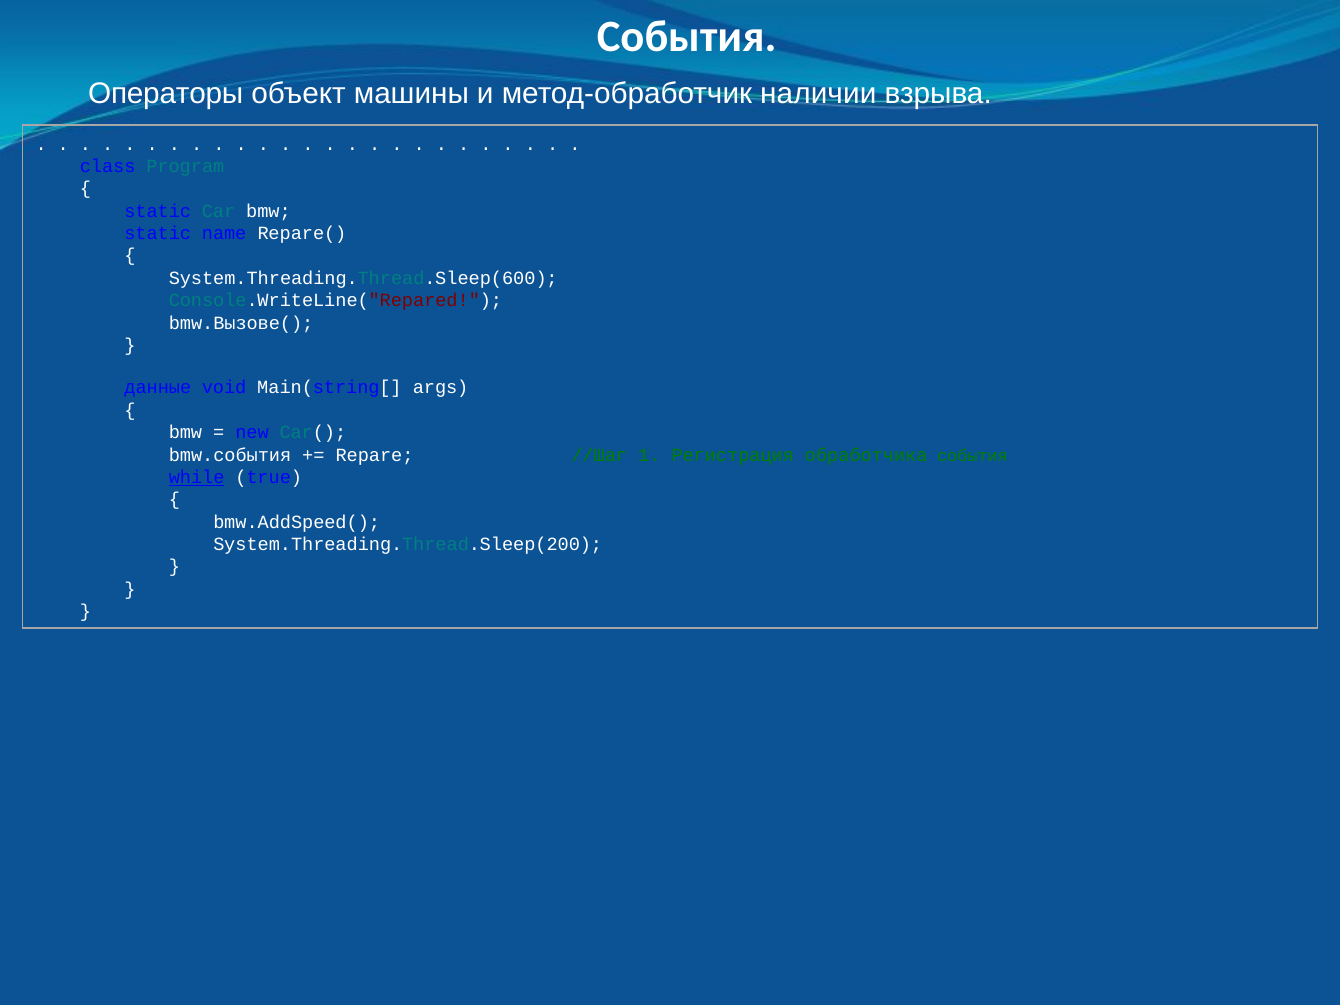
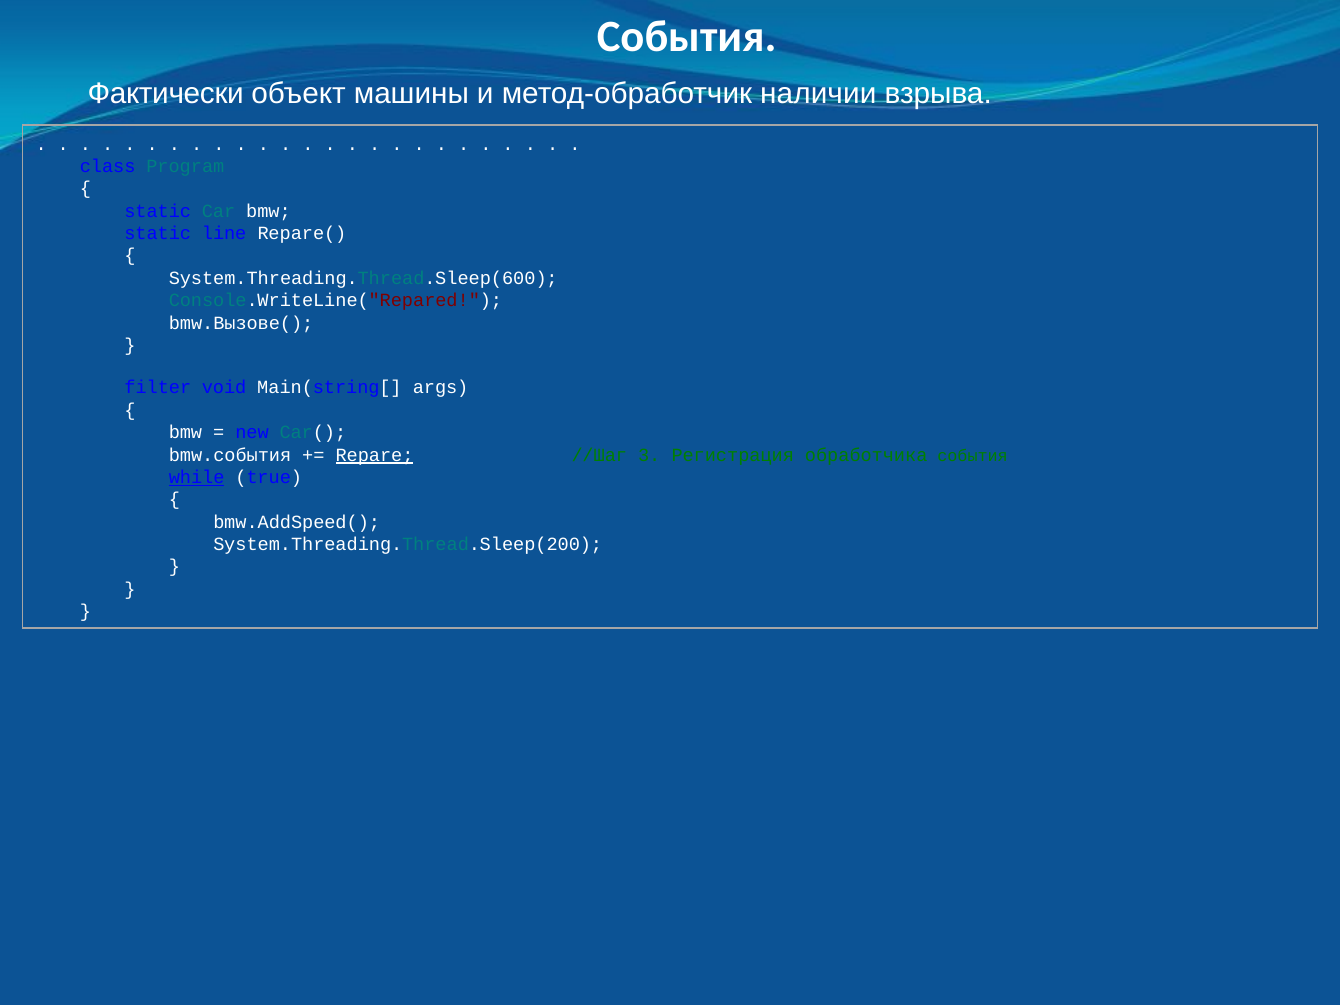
Операторы: Операторы -> Фактически (166, 94)
name: name -> line (224, 233)
данные: данные -> filter (158, 388)
Repare underline: none -> present (375, 455)
1: 1 -> 3 (649, 455)
